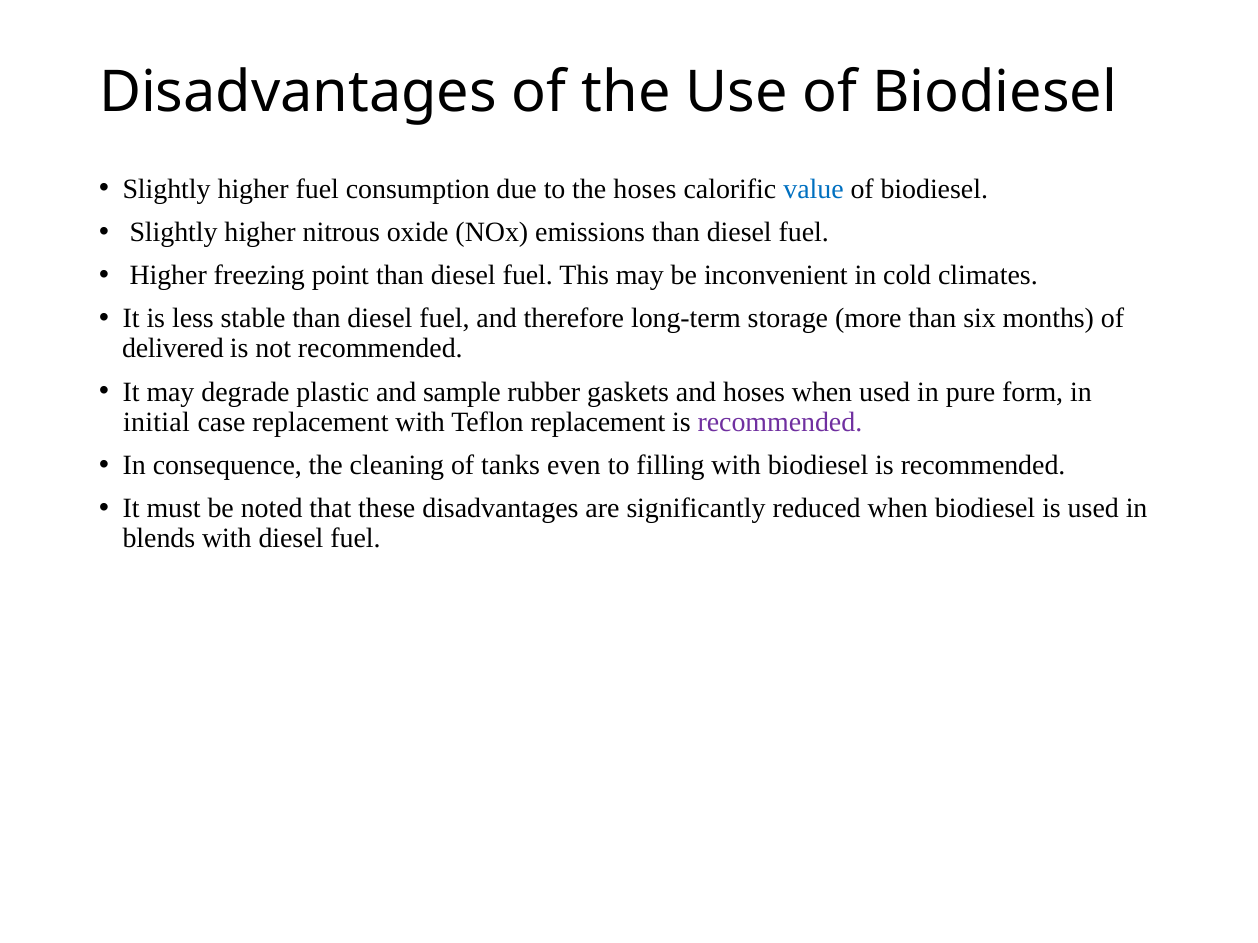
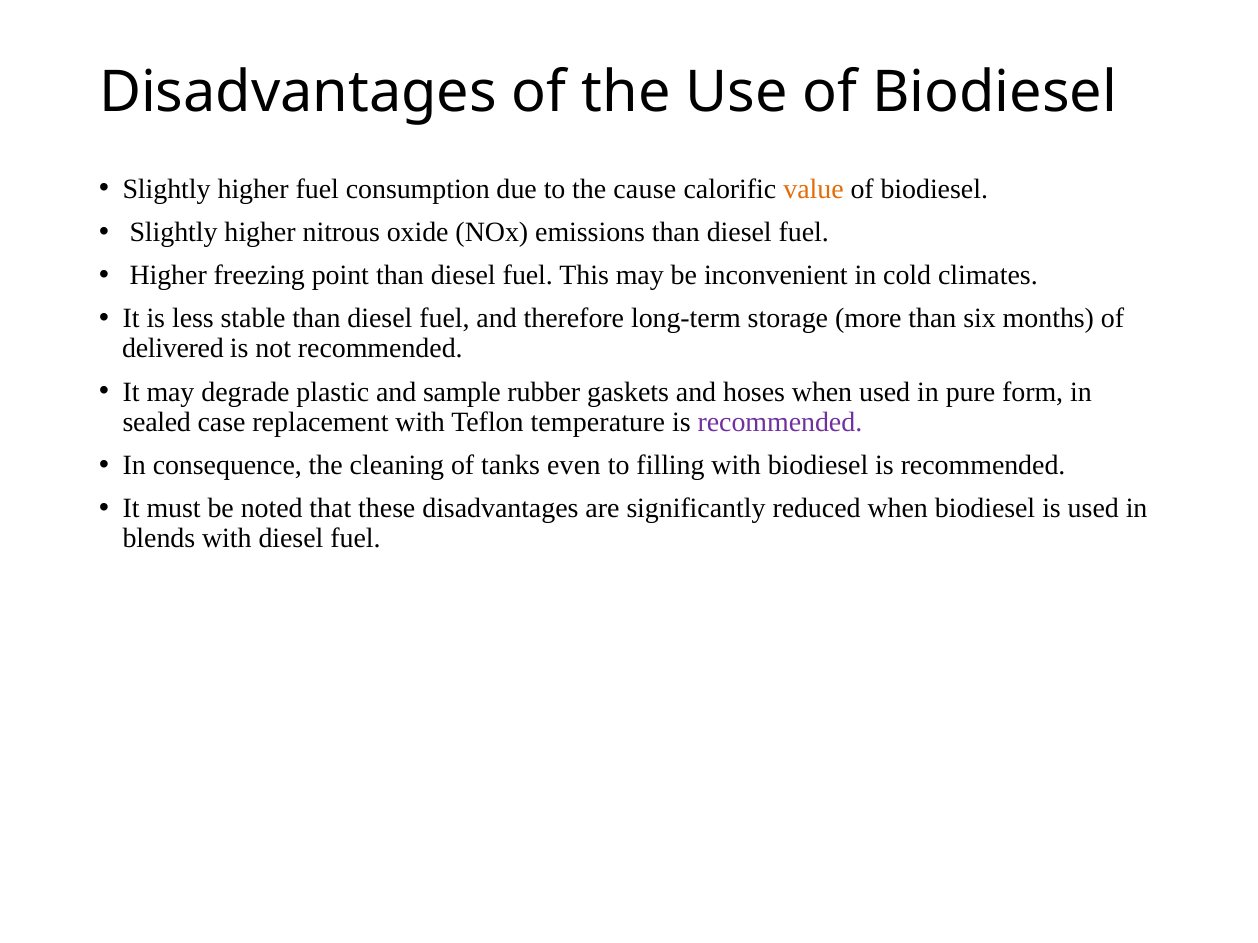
the hoses: hoses -> cause (645, 189)
value colour: blue -> orange (813, 189)
initial: initial -> sealed (157, 422)
Teflon replacement: replacement -> temperature (598, 422)
